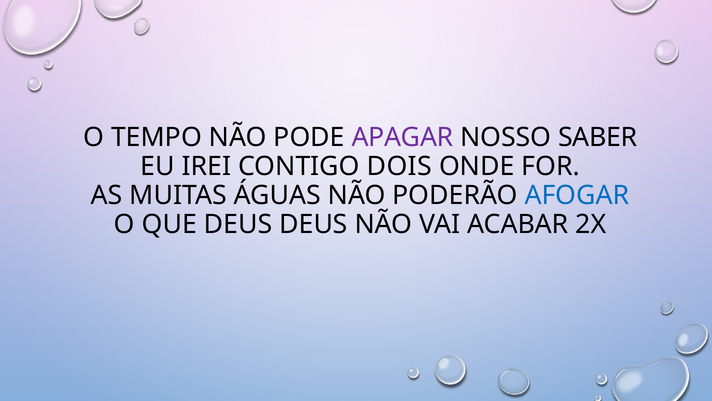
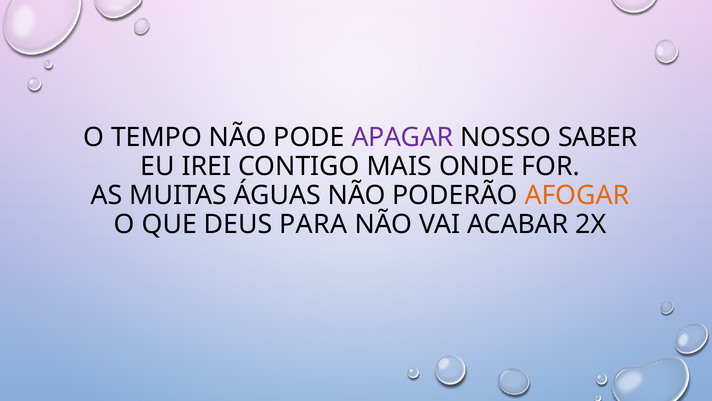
DOIS: DOIS -> MAIS (399, 166)
AFOGAR colour: blue -> orange (577, 195)
DEUS DEUS: DEUS -> PARA (313, 224)
